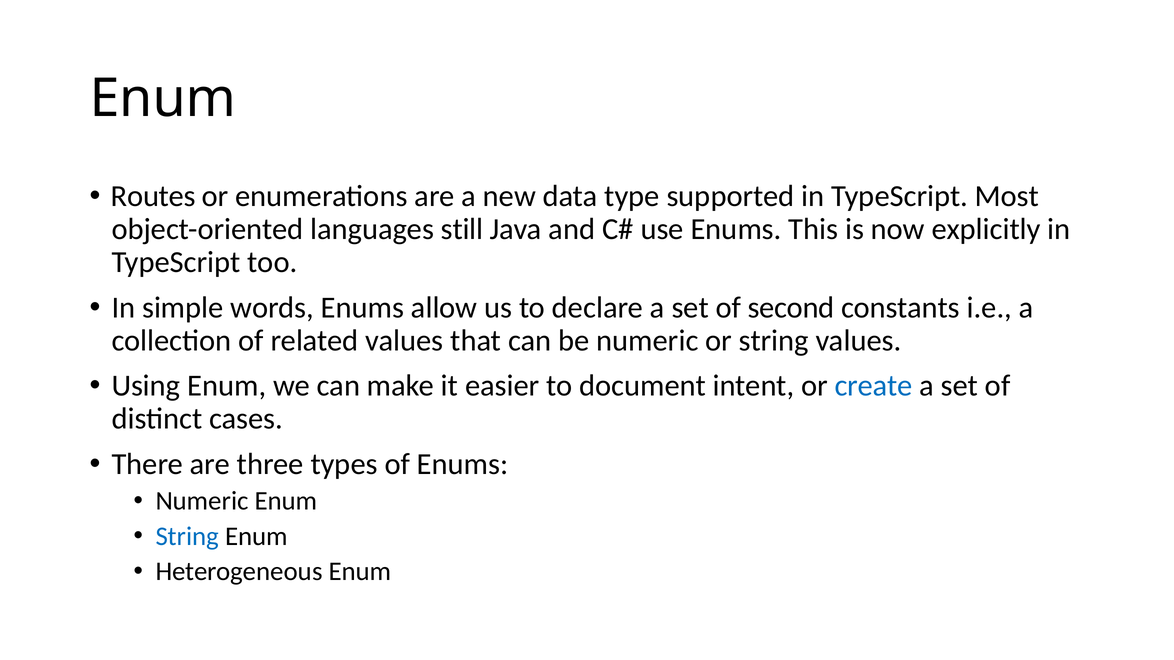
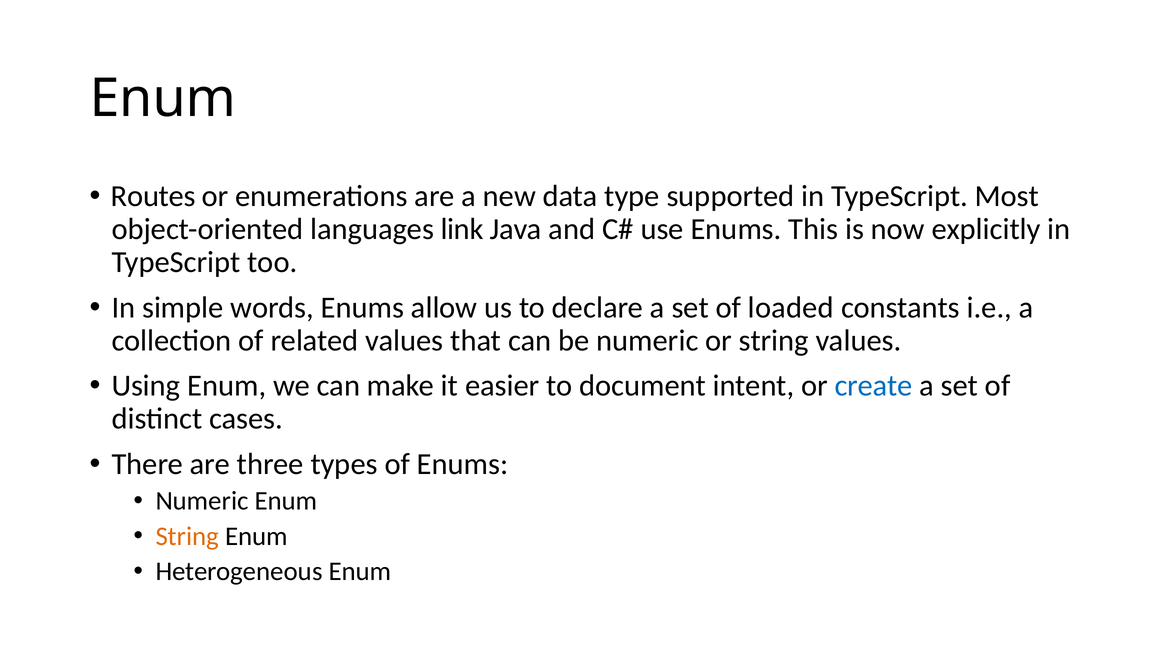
still: still -> link (462, 230)
second: second -> loaded (791, 308)
String colour: blue -> orange (187, 537)
